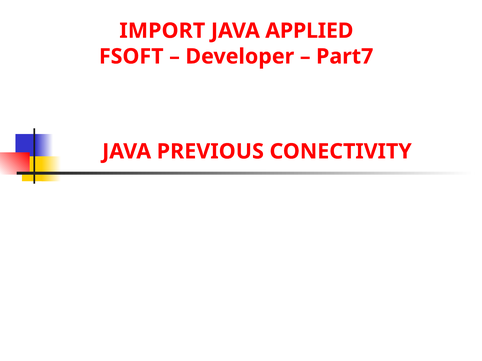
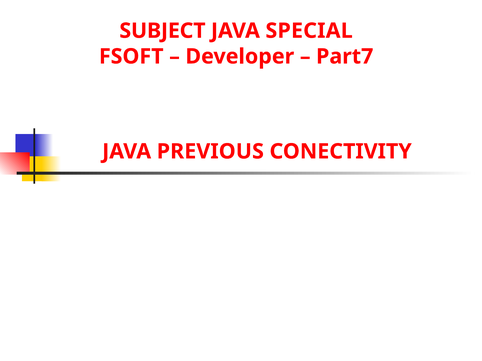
IMPORT: IMPORT -> SUBJECT (162, 31)
APPLIED: APPLIED -> SPECIAL (309, 31)
